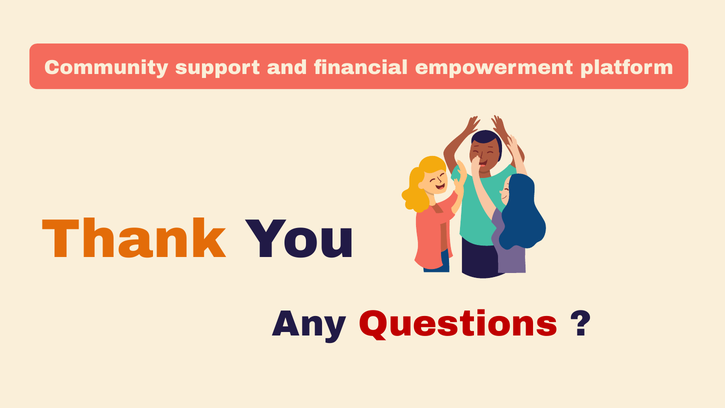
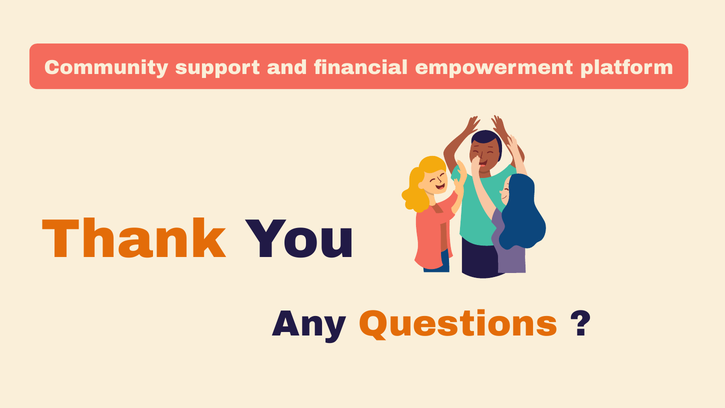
Questions colour: red -> orange (458, 324)
